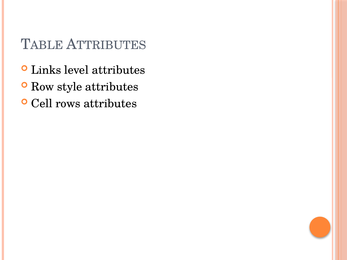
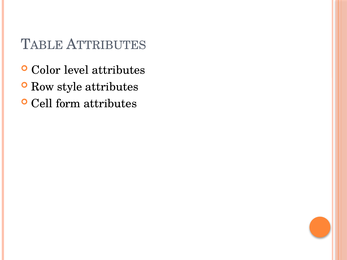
Links: Links -> Color (46, 70)
rows: rows -> form (68, 104)
